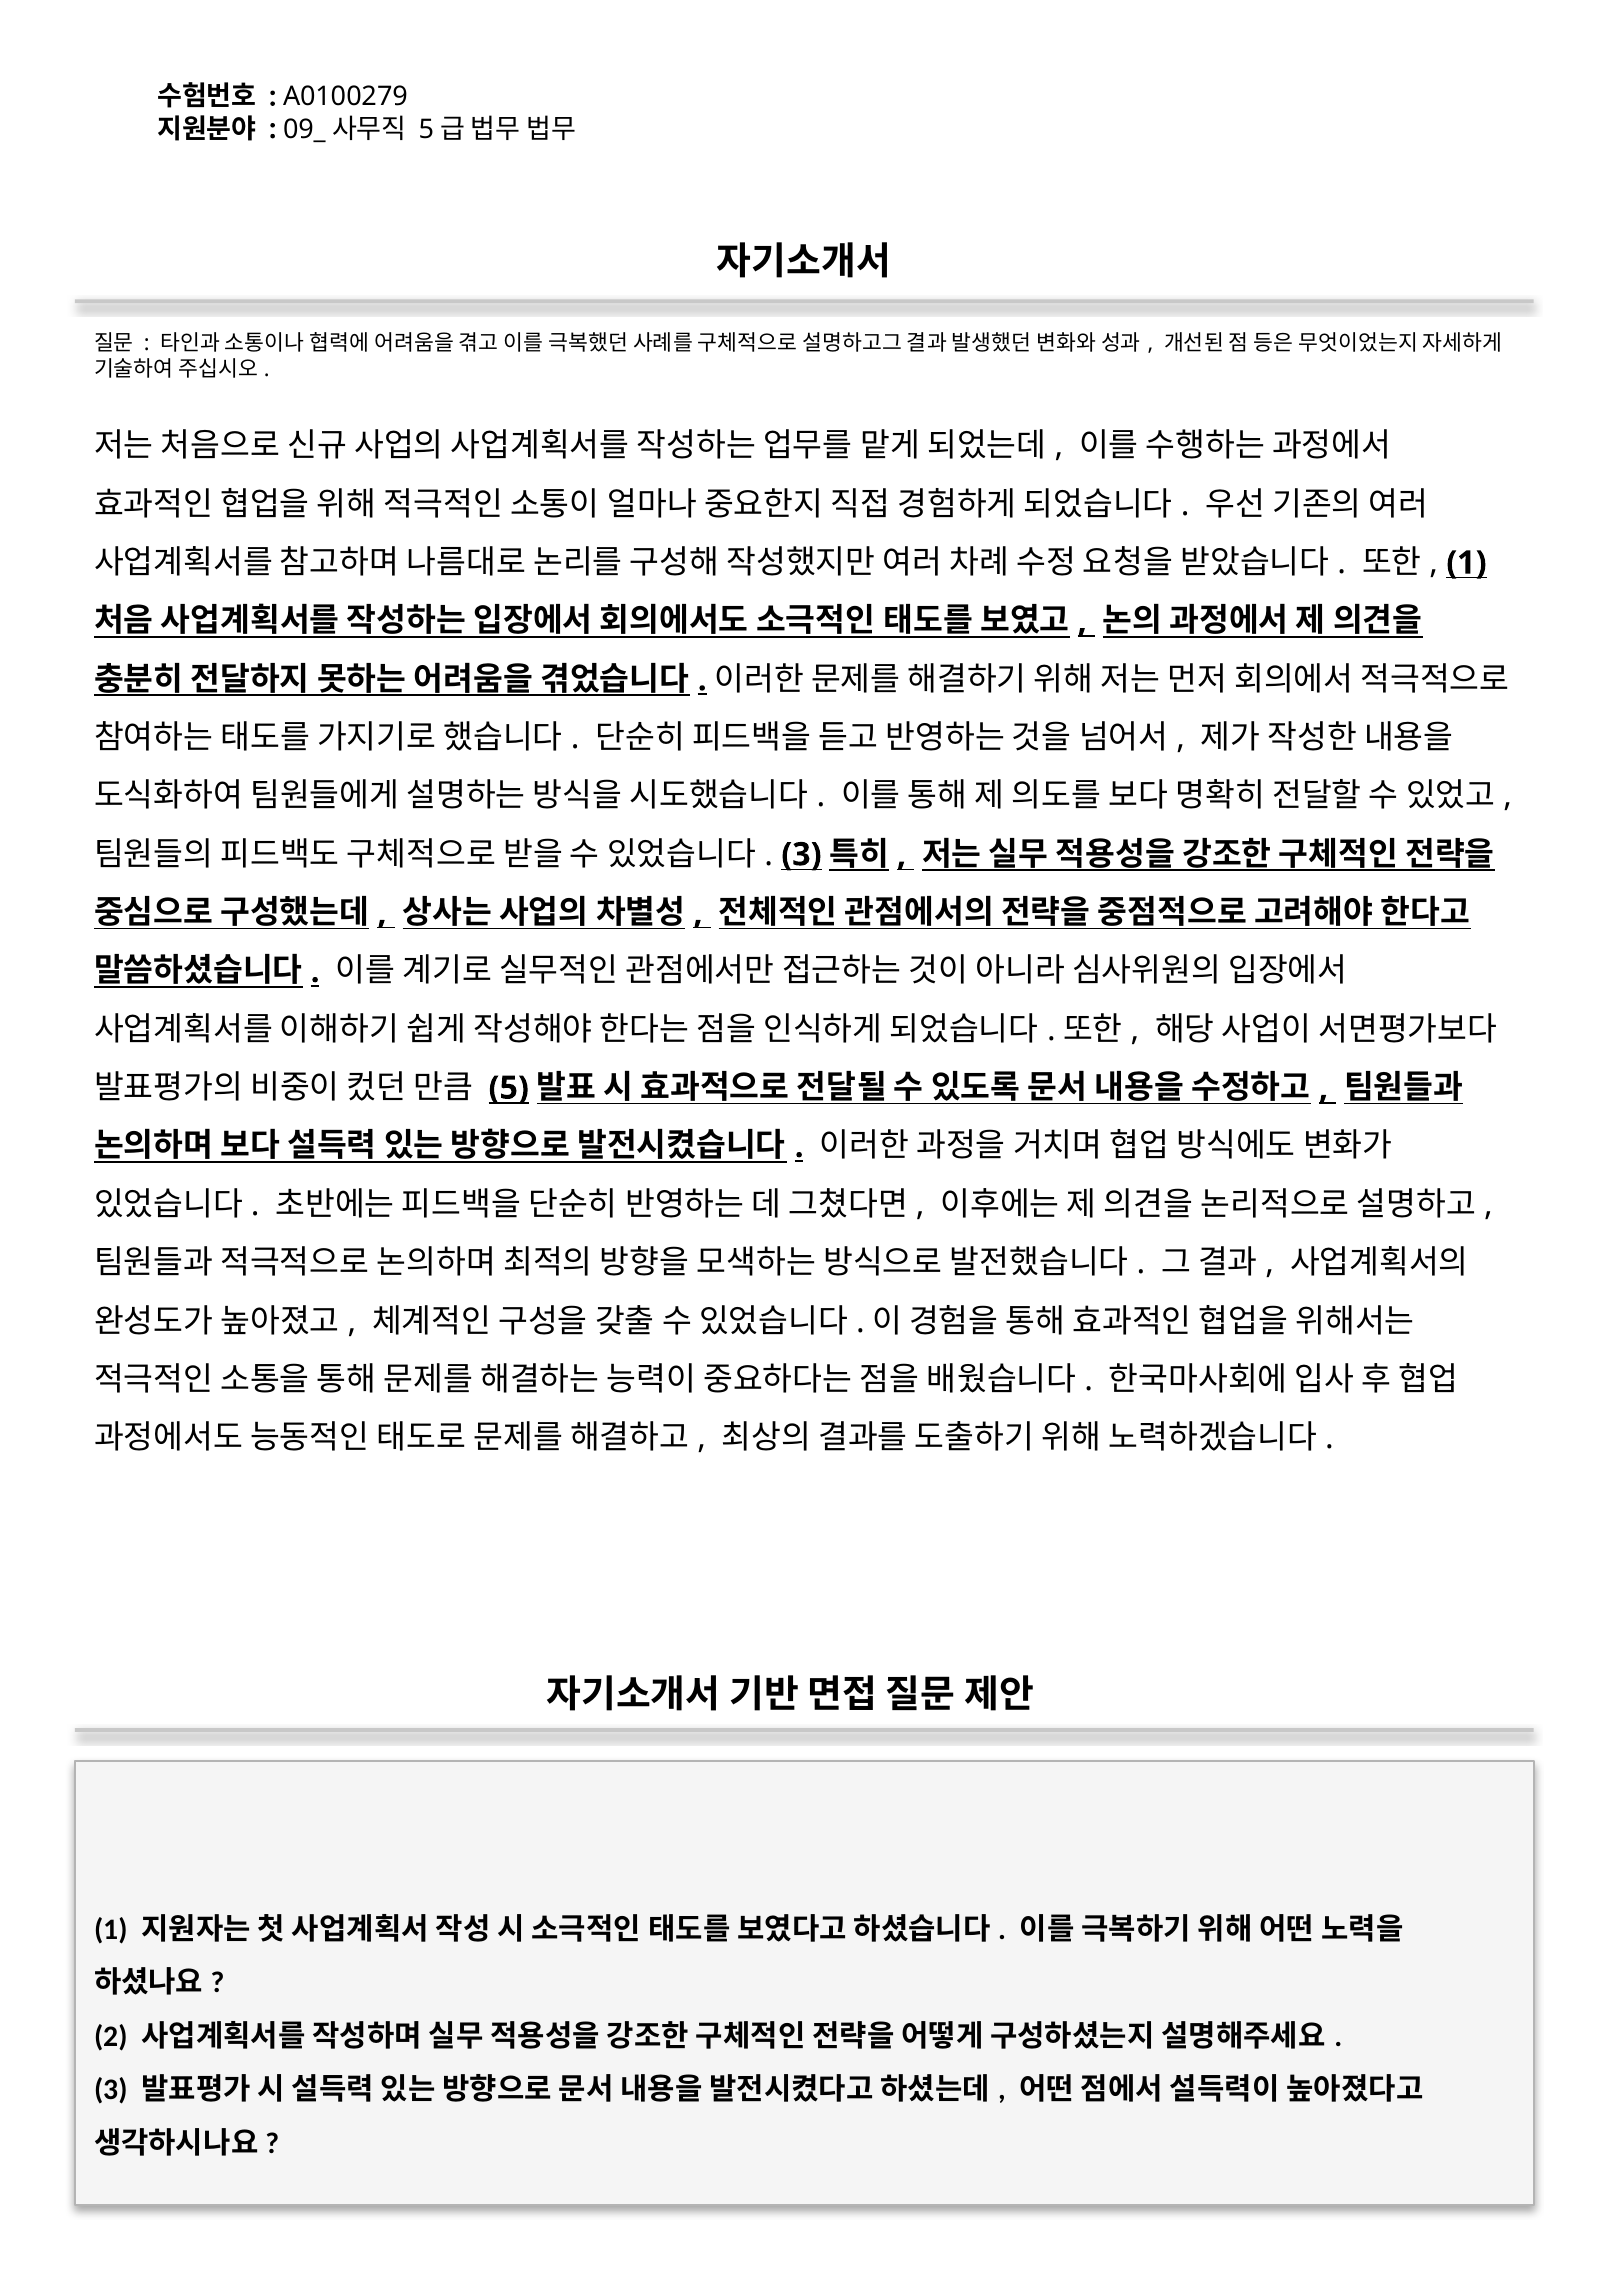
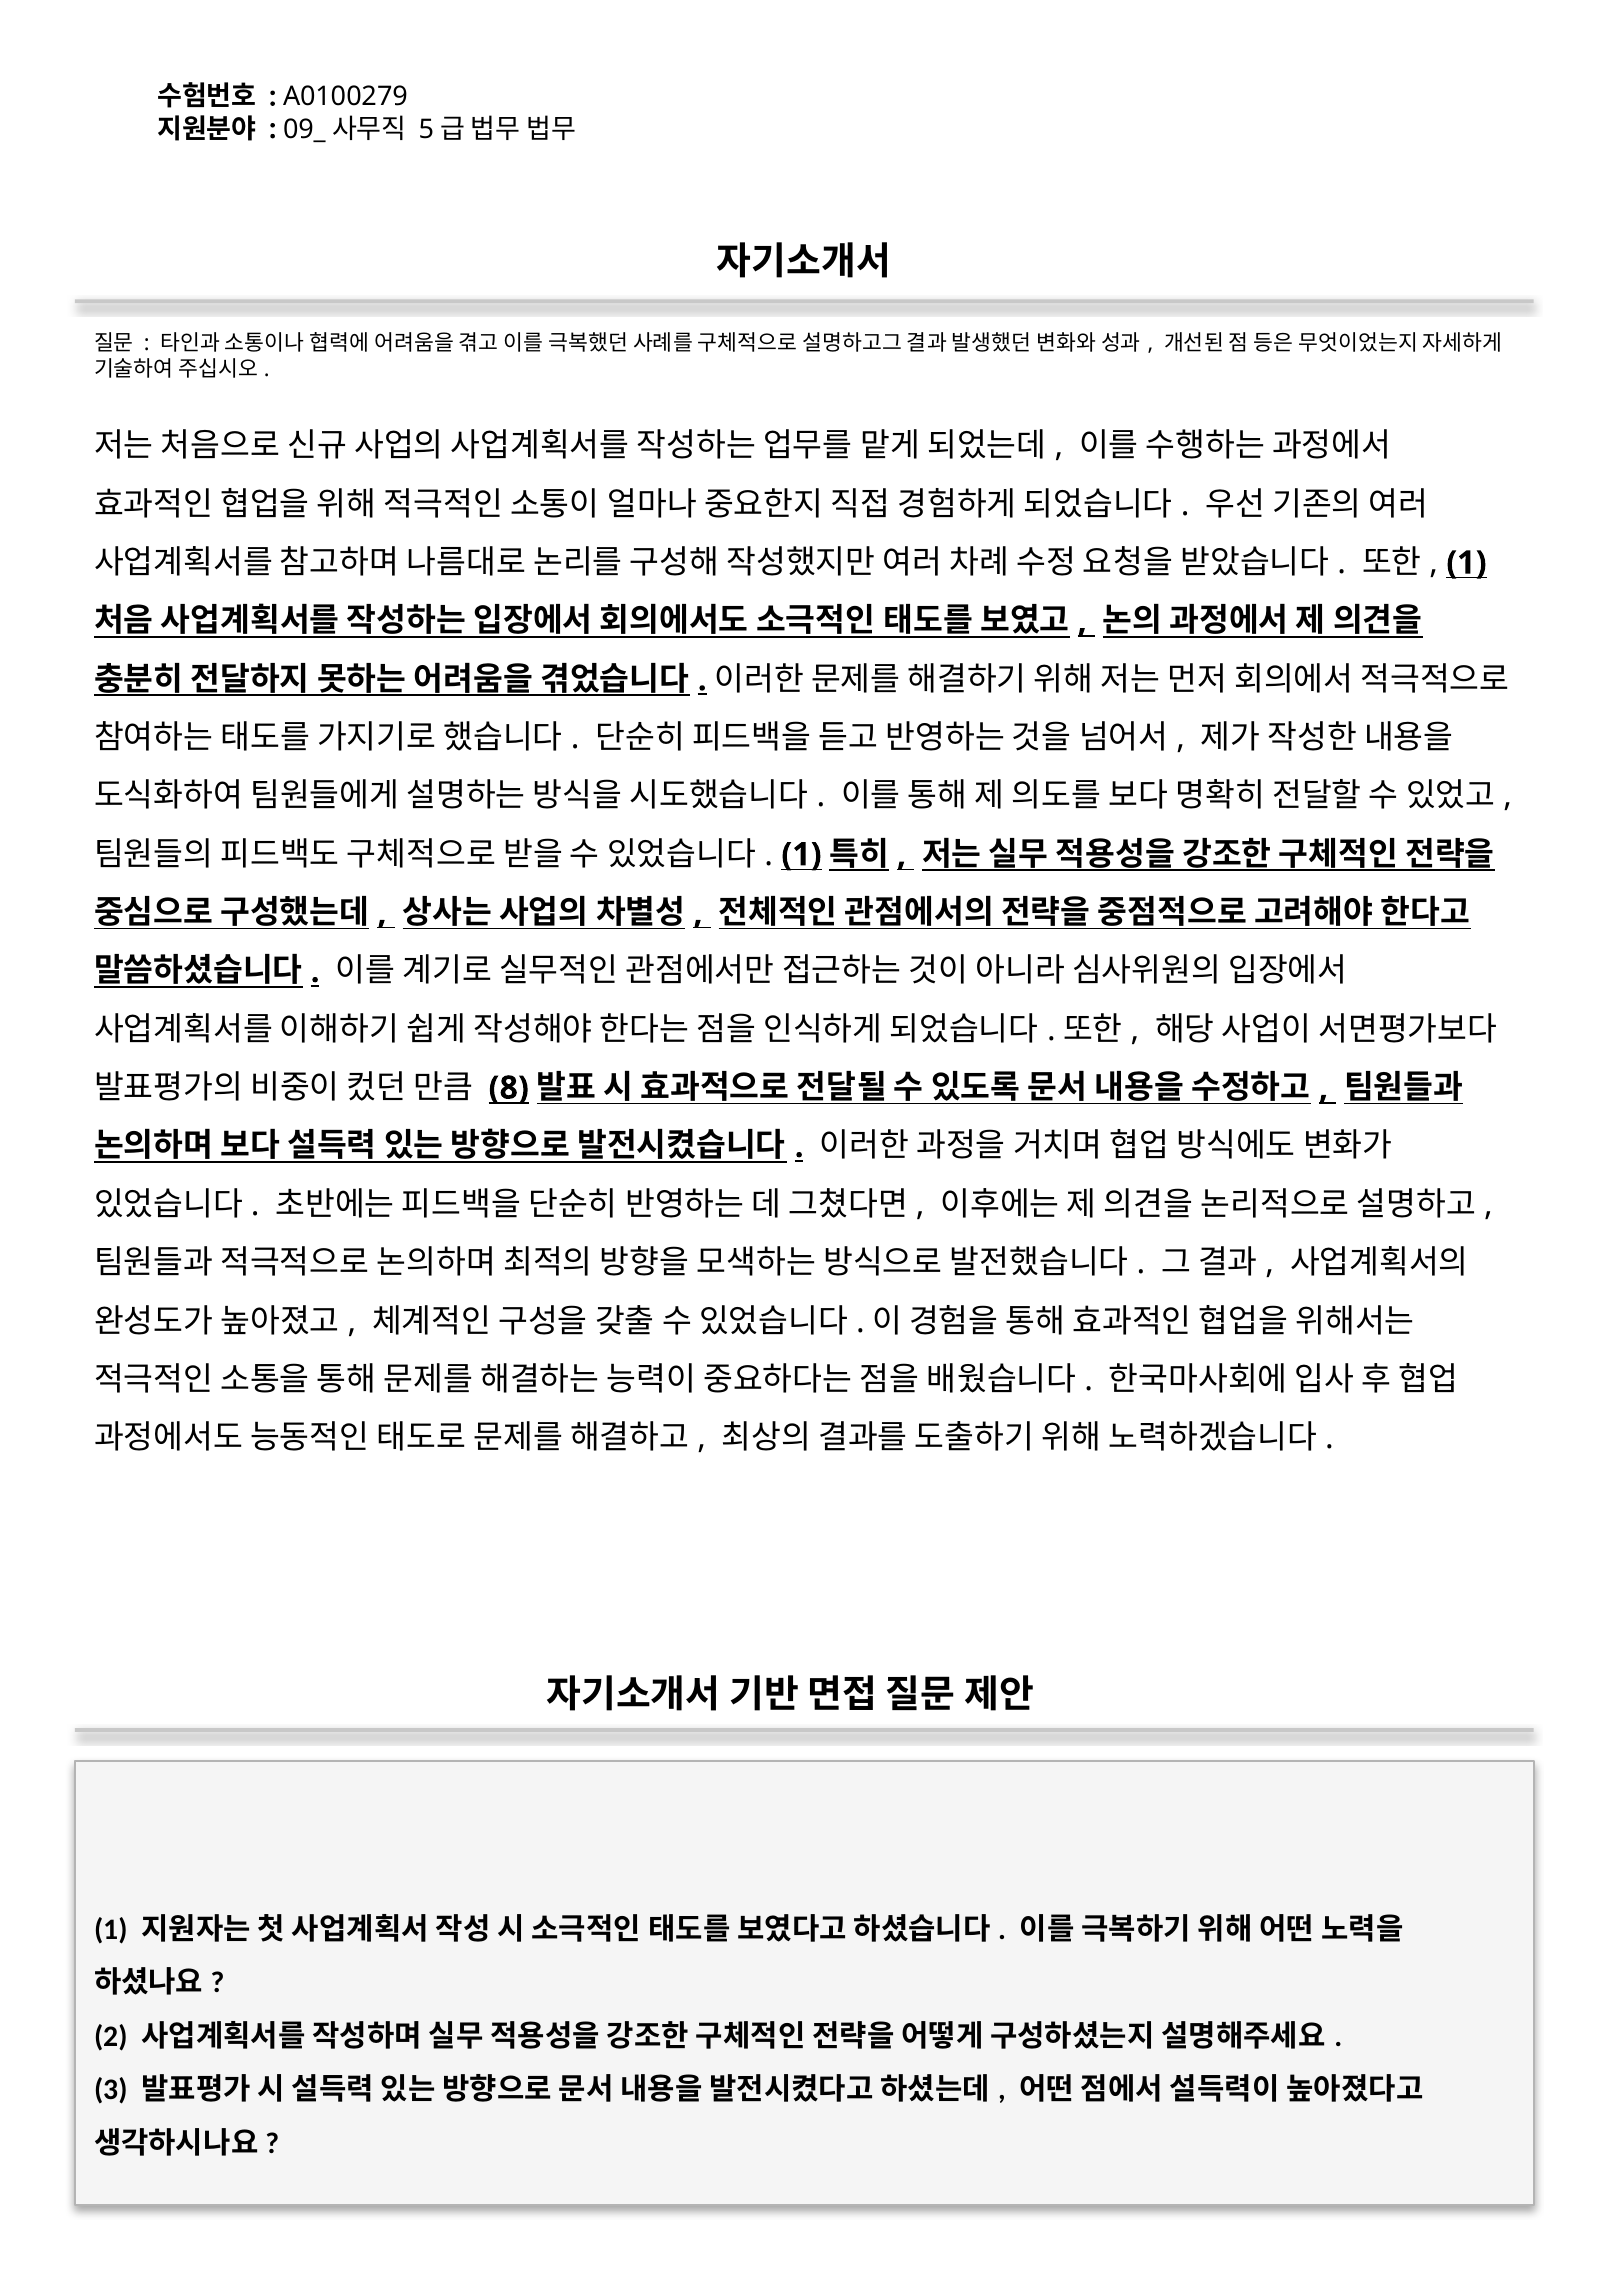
3: 3 -> 1 (801, 855)
5: 5 -> 8 (509, 1088)
